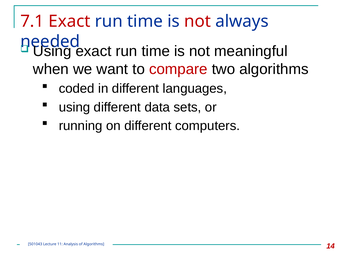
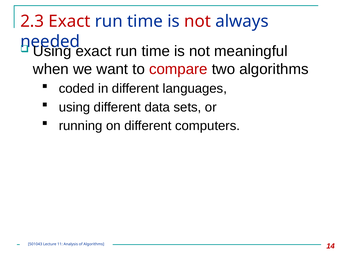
7.1: 7.1 -> 2.3 (32, 21)
